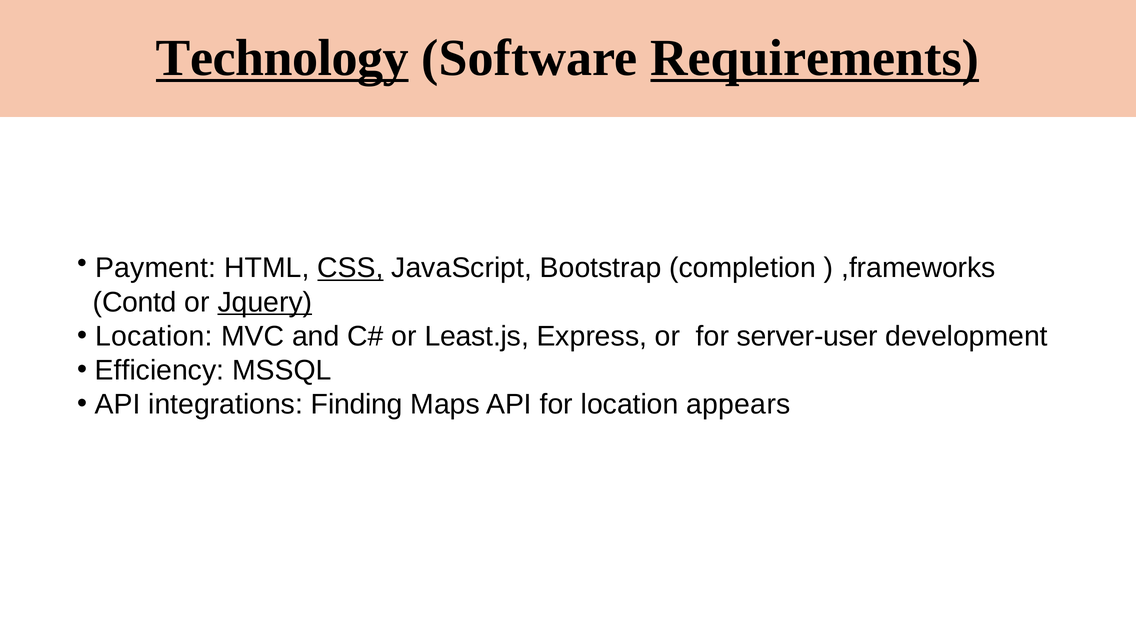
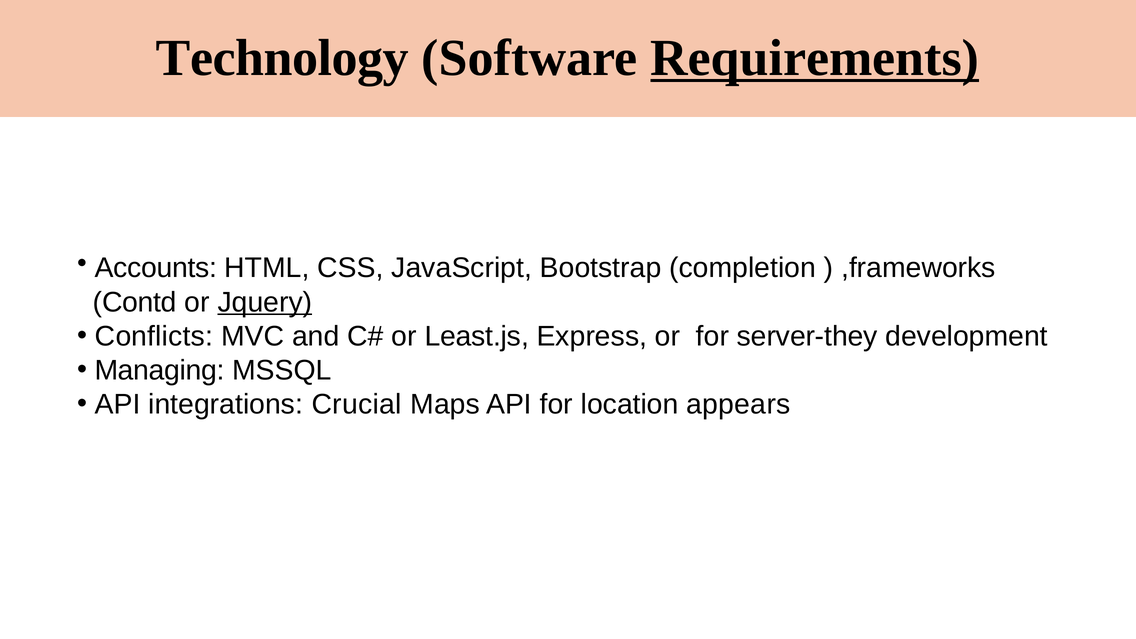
Technology underline: present -> none (282, 58)
Payment: Payment -> Accounts (156, 268)
CSS underline: present -> none (351, 268)
Location: Location -> Conflicts (154, 336)
server-user: server-user -> server-they (807, 336)
Efficiency: Efficiency -> Managing (160, 370)
Finding: Finding -> Crucial (357, 404)
